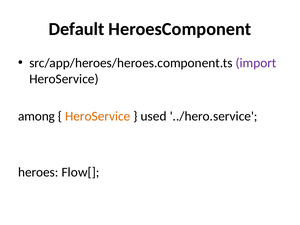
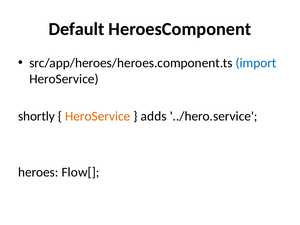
import colour: purple -> blue (256, 63)
among: among -> shortly (36, 116)
used: used -> adds (154, 116)
